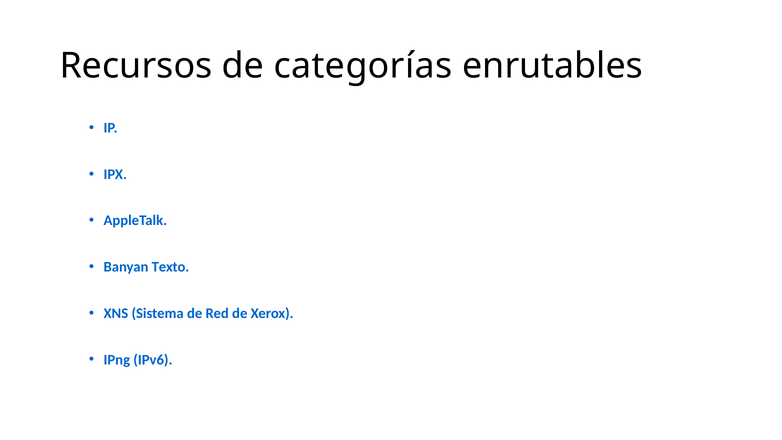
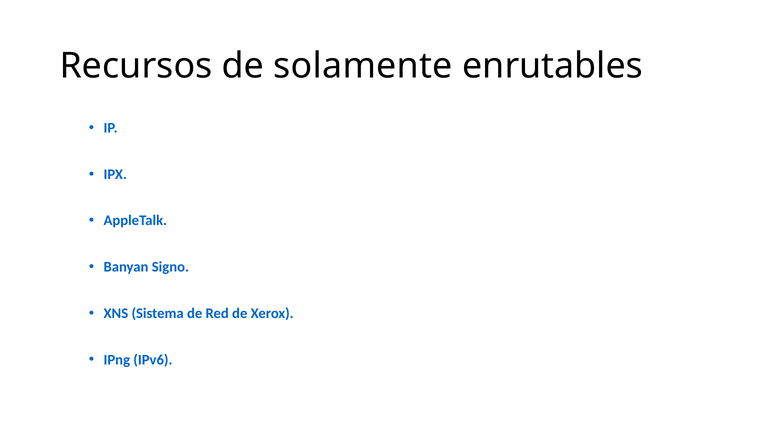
categorías: categorías -> solamente (363, 66)
Texto: Texto -> Signo (170, 267)
